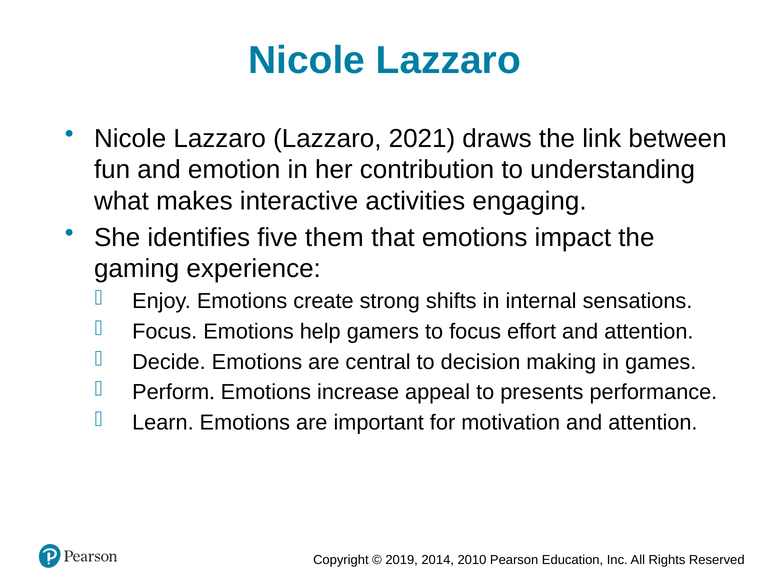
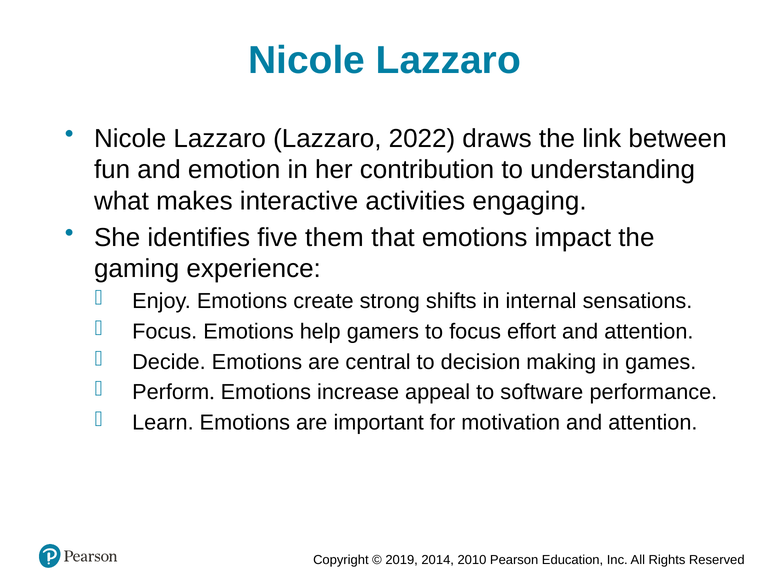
2021: 2021 -> 2022 (422, 139)
presents: presents -> software (542, 392)
